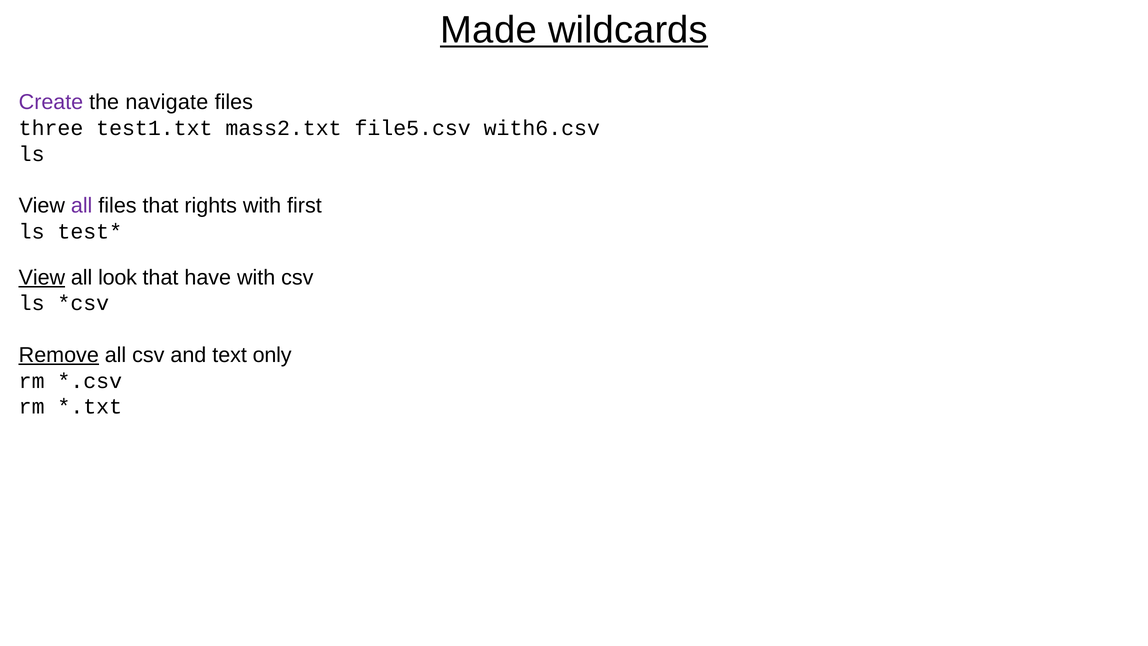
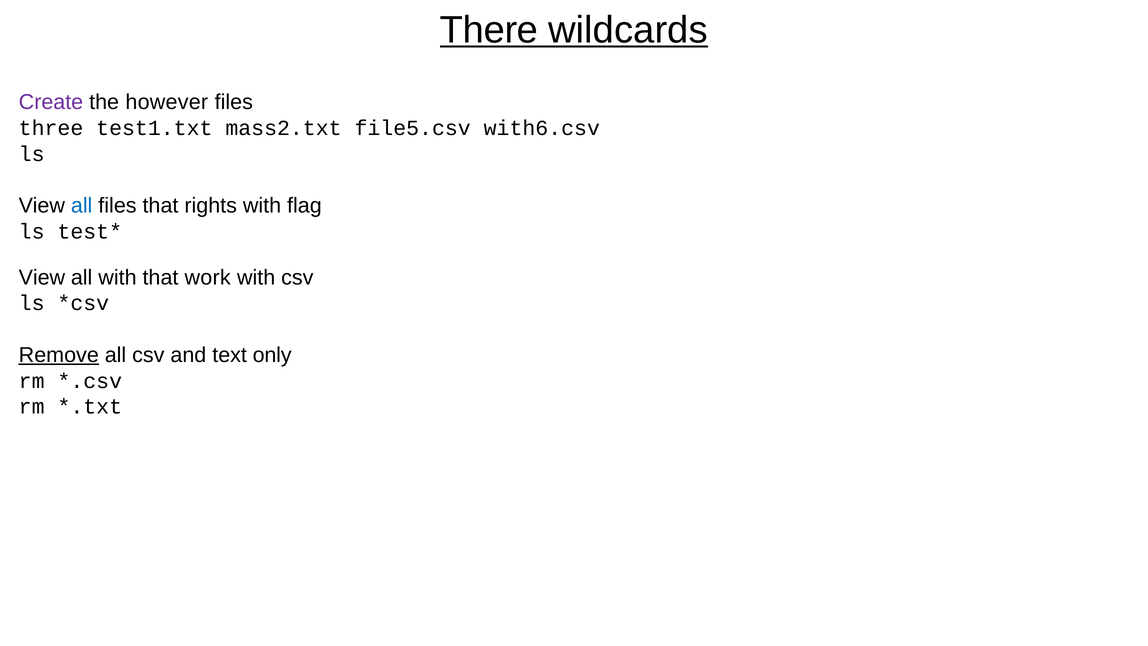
Made: Made -> There (489, 30)
navigate: navigate -> however (167, 102)
all colour: purple -> blue (82, 206)
first: first -> flag (304, 206)
View underline: present -> none (42, 277)
all look: look -> with (117, 277)
have: have -> work (208, 277)
